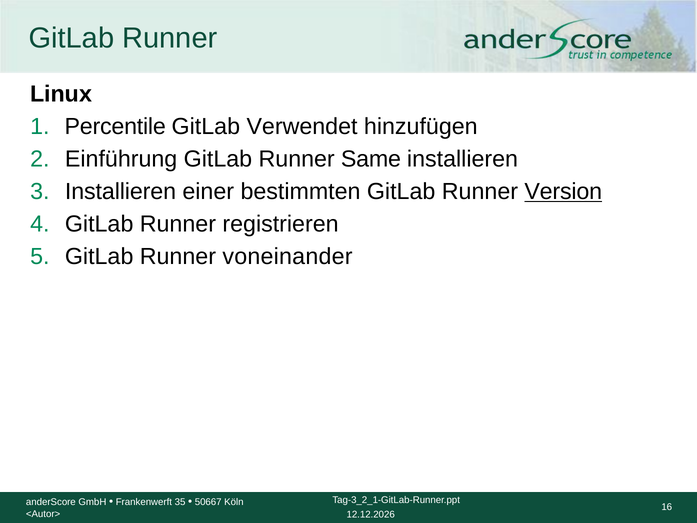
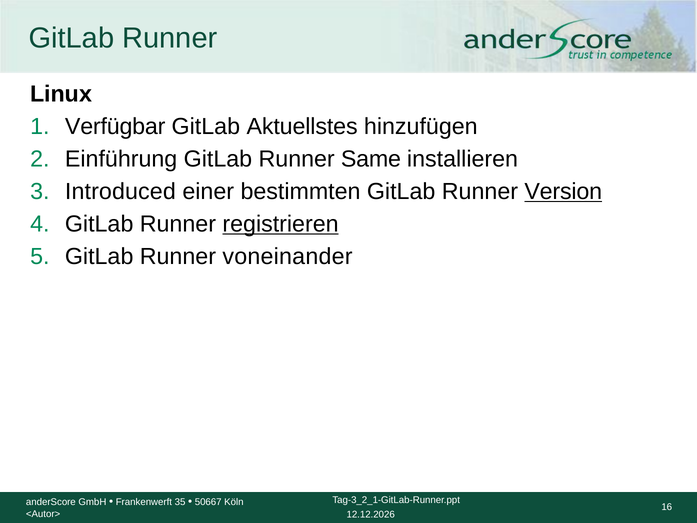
Percentile: Percentile -> Verfügbar (115, 126)
Verwendet: Verwendet -> Aktuellstes (302, 126)
Installieren: Installieren -> Introduced (120, 191)
registrieren underline: none -> present (281, 224)
